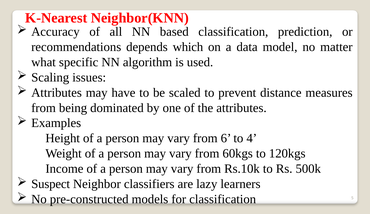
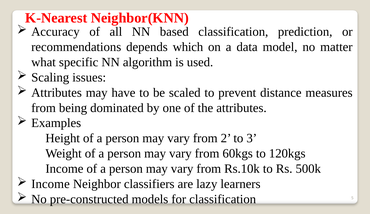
6: 6 -> 2 (226, 138)
4: 4 -> 3 (252, 138)
Suspect: Suspect -> Income (50, 183)
